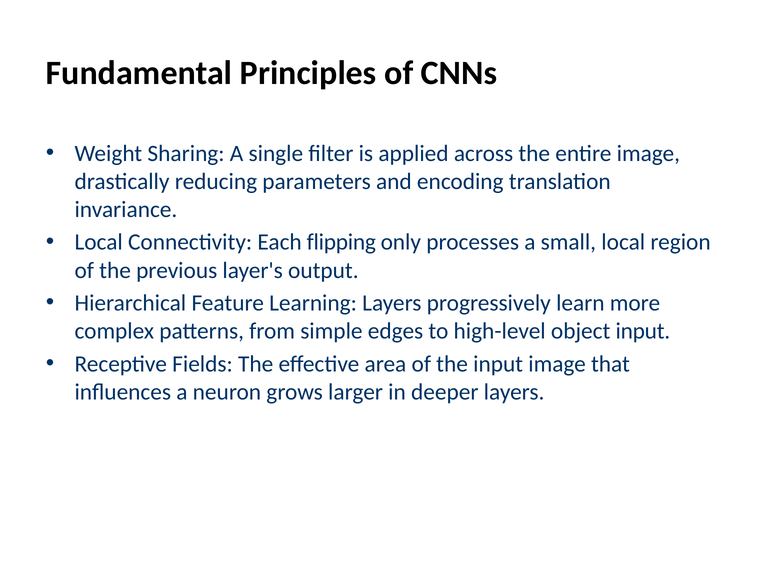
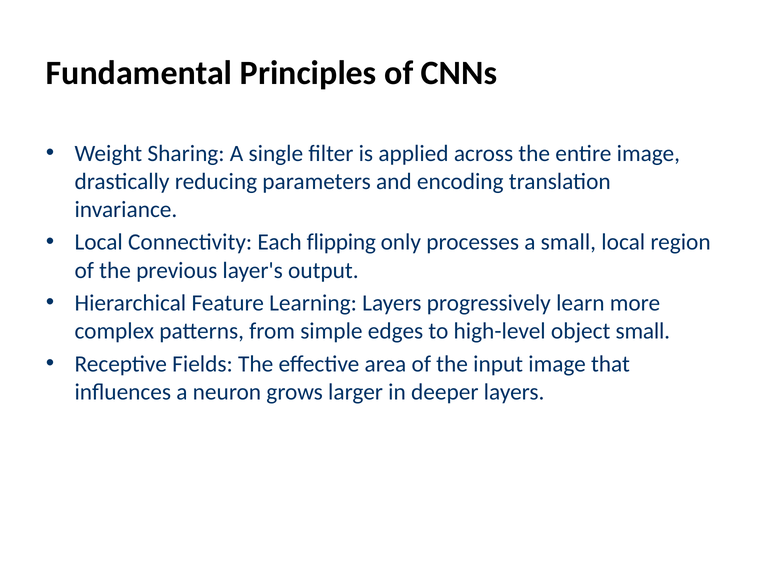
object input: input -> small (643, 331)
